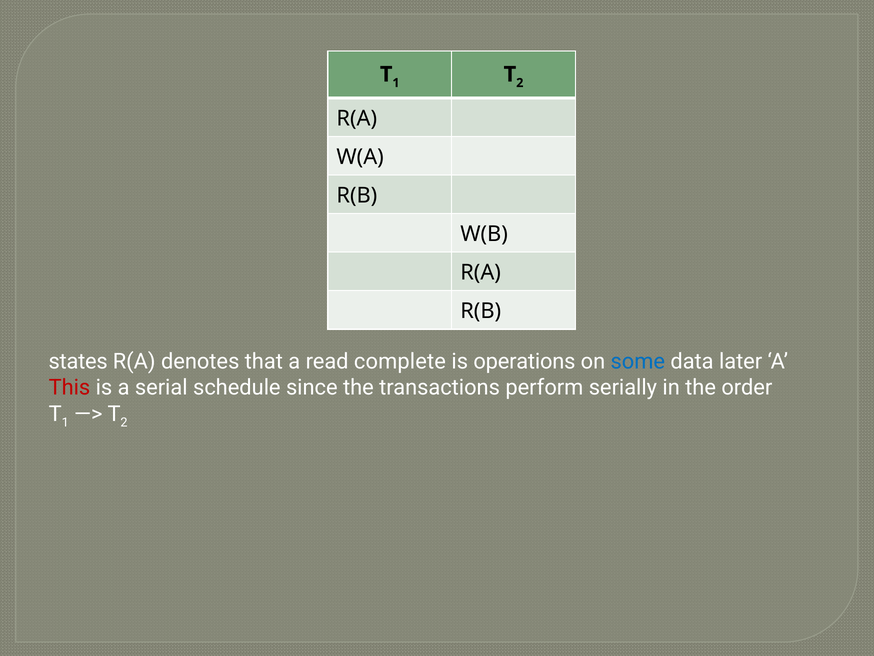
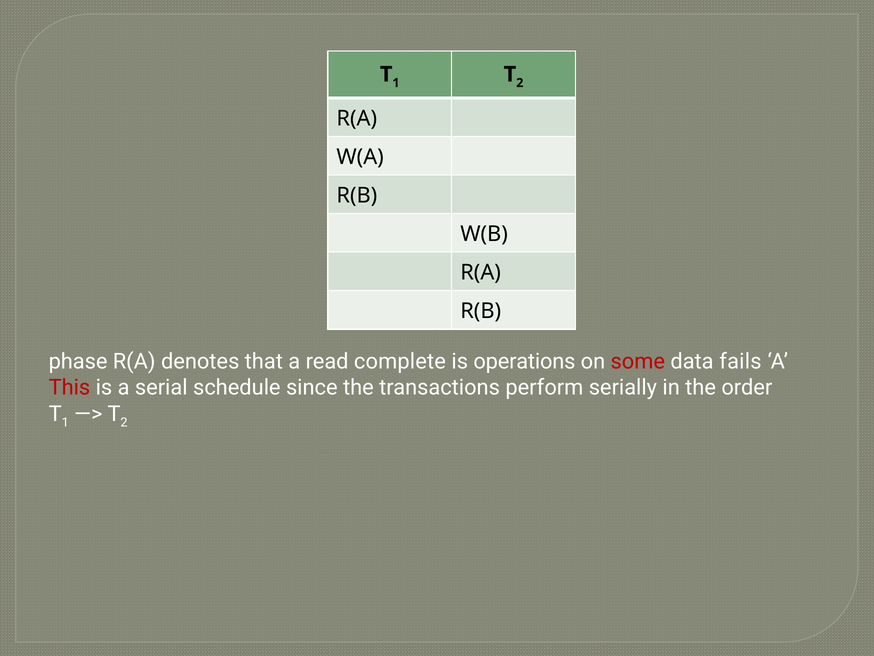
states: states -> phase (78, 361)
some colour: blue -> red (638, 361)
later: later -> fails (740, 361)
